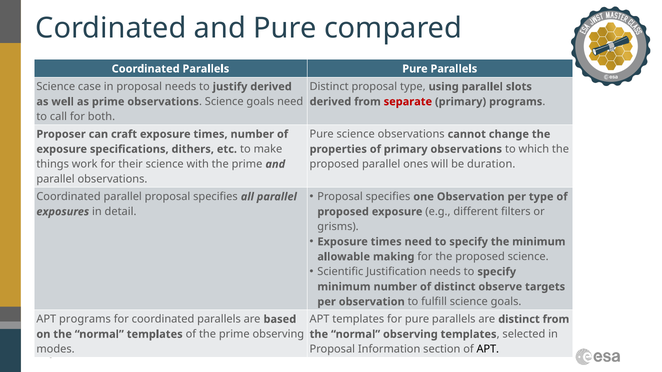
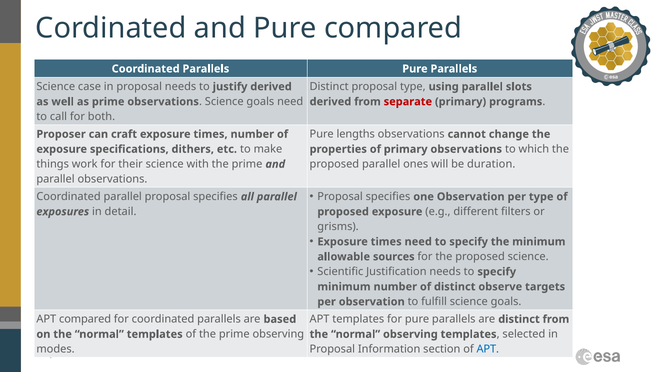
Pure science: science -> lengths (356, 134)
making: making -> sources (394, 257)
APT programs: programs -> compared (85, 320)
APT colour: black -> blue (488, 350)
